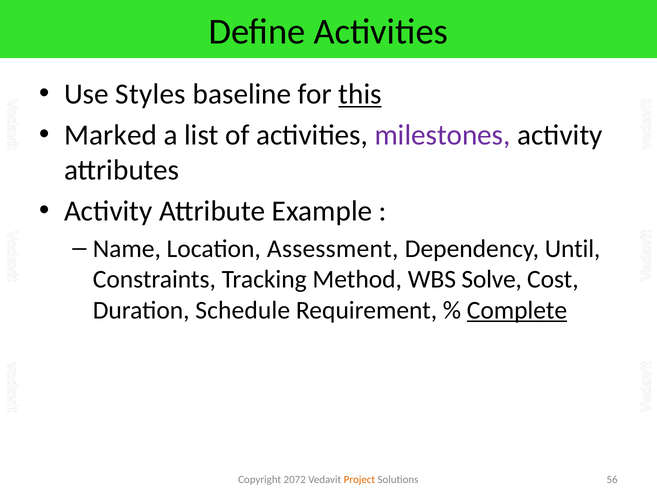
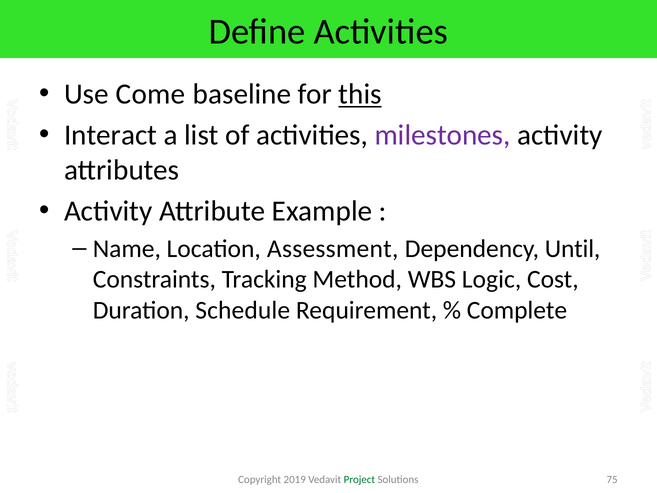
Styles: Styles -> Come (151, 94)
Marked: Marked -> Interact (111, 135)
Solve: Solve -> Logic (491, 279)
Complete underline: present -> none (517, 310)
2072: 2072 -> 2019 (295, 479)
Project colour: orange -> green (359, 479)
56: 56 -> 75 (612, 479)
